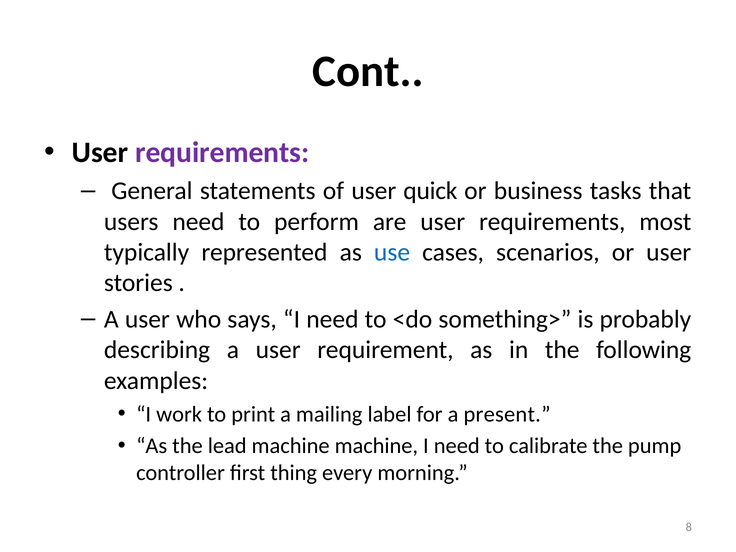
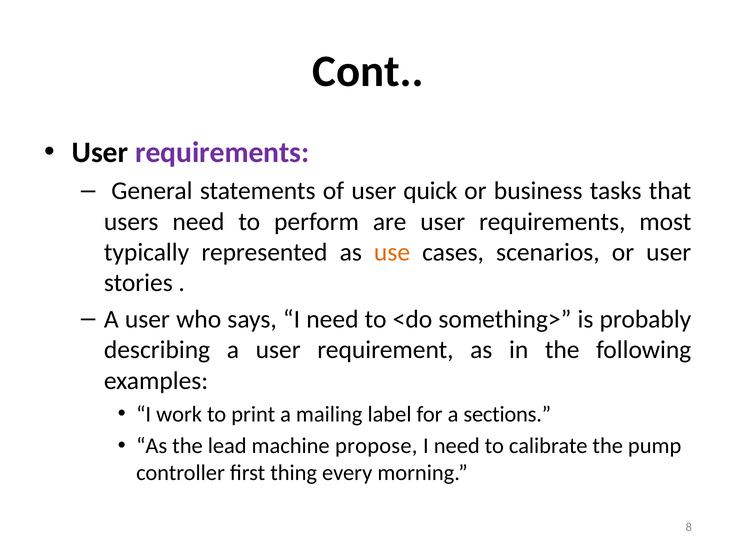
use colour: blue -> orange (392, 252)
present: present -> sections (507, 414)
machine machine: machine -> propose (376, 446)
